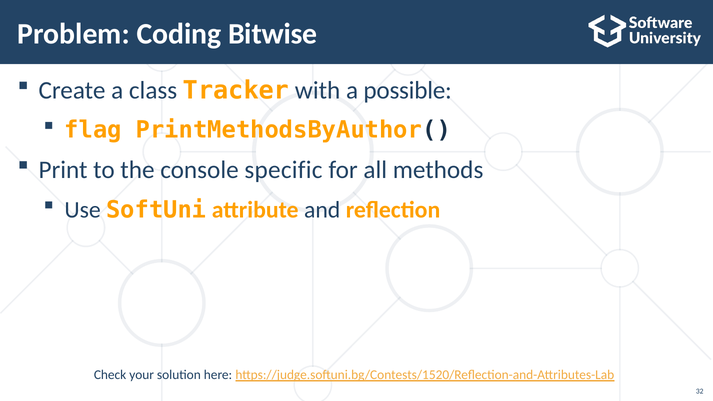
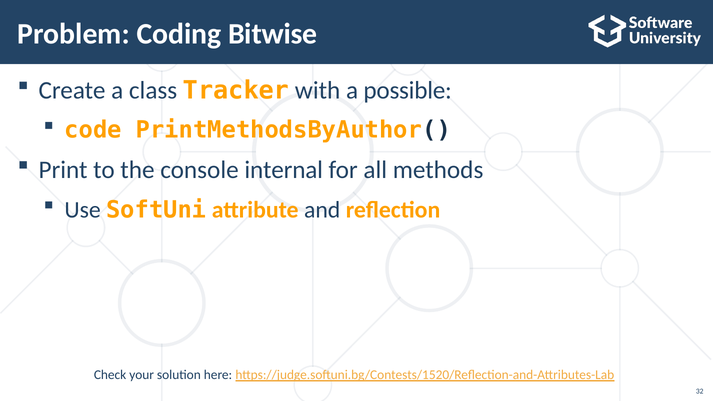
flag: flag -> code (93, 130)
specific: specific -> internal (284, 170)
